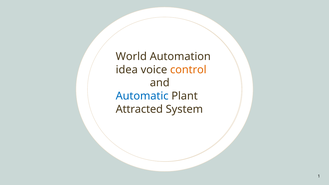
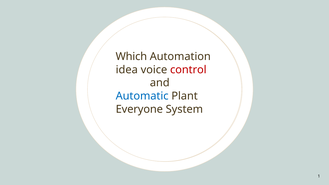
World: World -> Which (131, 57)
control colour: orange -> red (188, 70)
Attracted: Attracted -> Everyone (139, 109)
